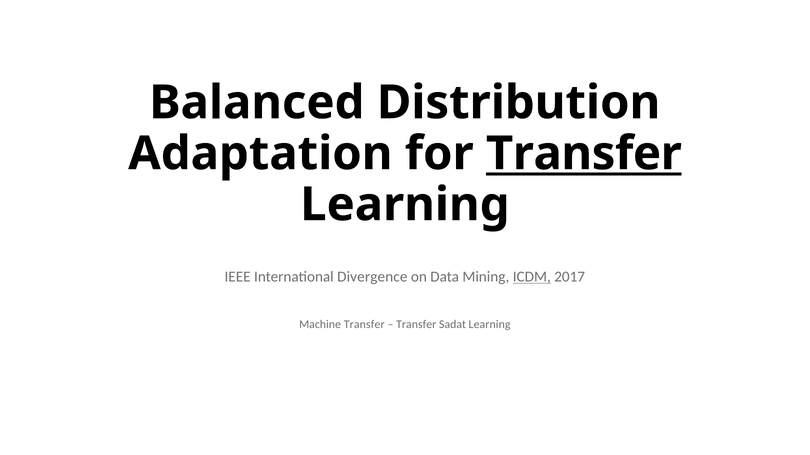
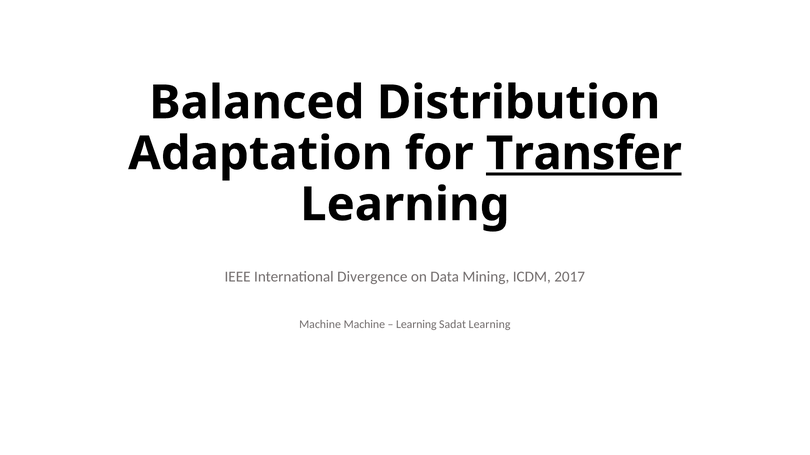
ICDM underline: present -> none (532, 277)
Machine Transfer: Transfer -> Machine (364, 325)
Transfer: Transfer -> Learning (416, 325)
